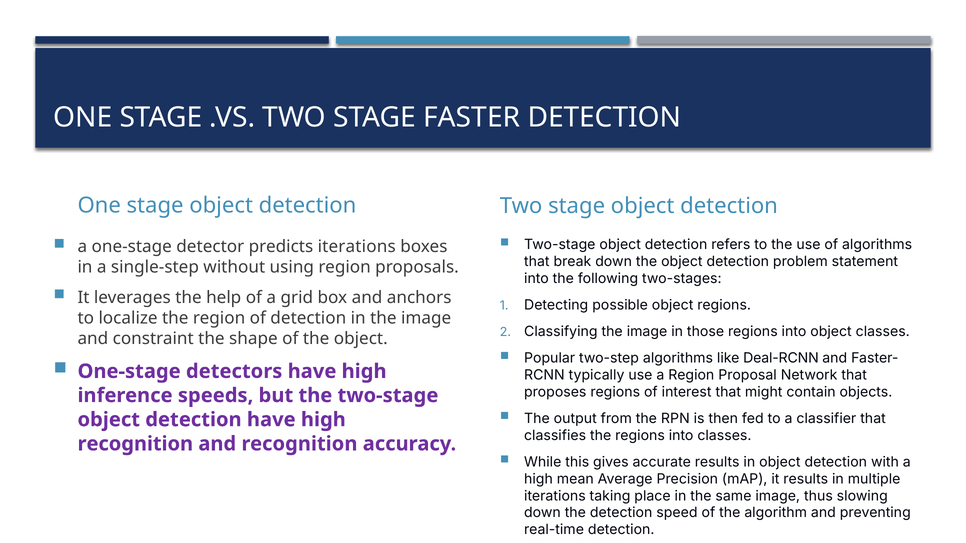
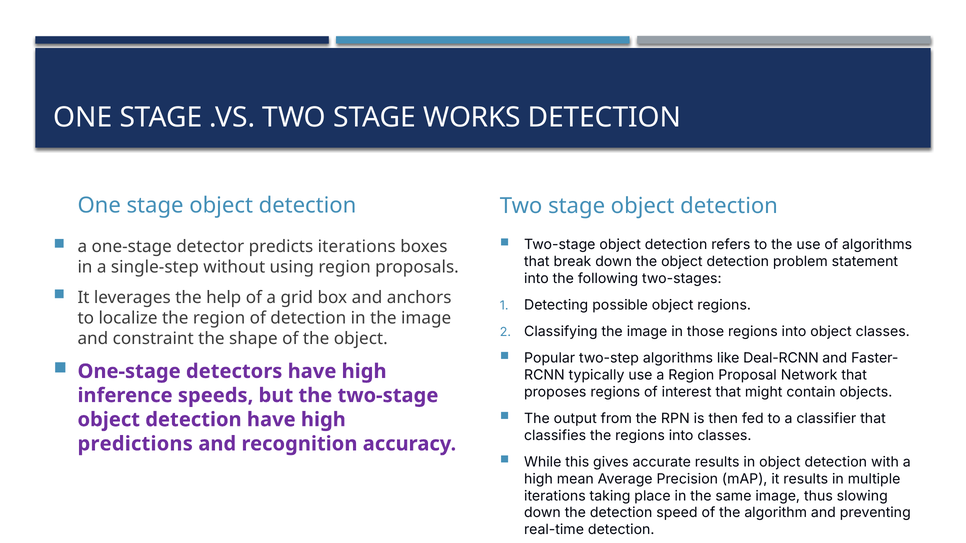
FASTER: FASTER -> WORKS (472, 118)
recognition: recognition -> predictions (135, 444)
